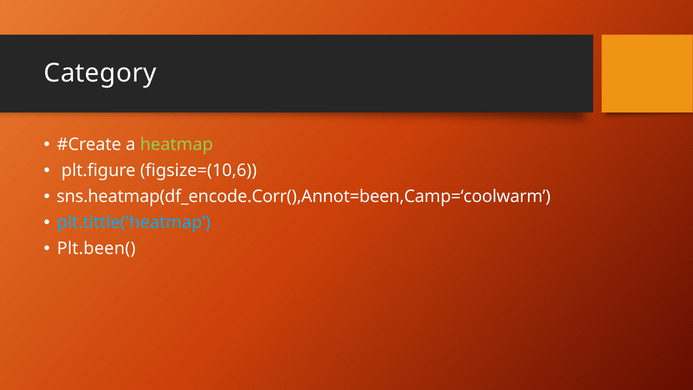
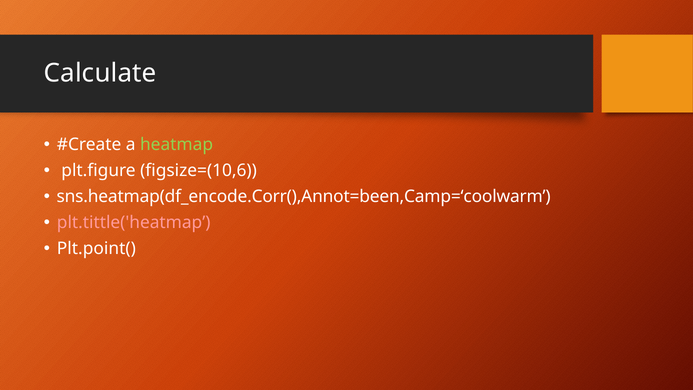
Category: Category -> Calculate (100, 73)
plt.tittle('heatmap colour: light blue -> pink (134, 222)
Plt.been(: Plt.been( -> Plt.point( (96, 248)
